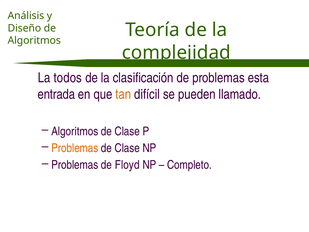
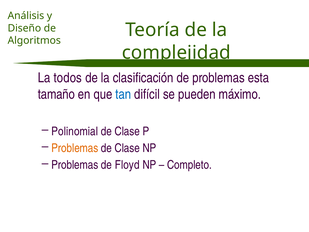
entrada: entrada -> tamaño (56, 94)
tan colour: orange -> blue (123, 94)
llamado: llamado -> máximo (240, 94)
Algoritmos: Algoritmos -> Polinomial (75, 131)
